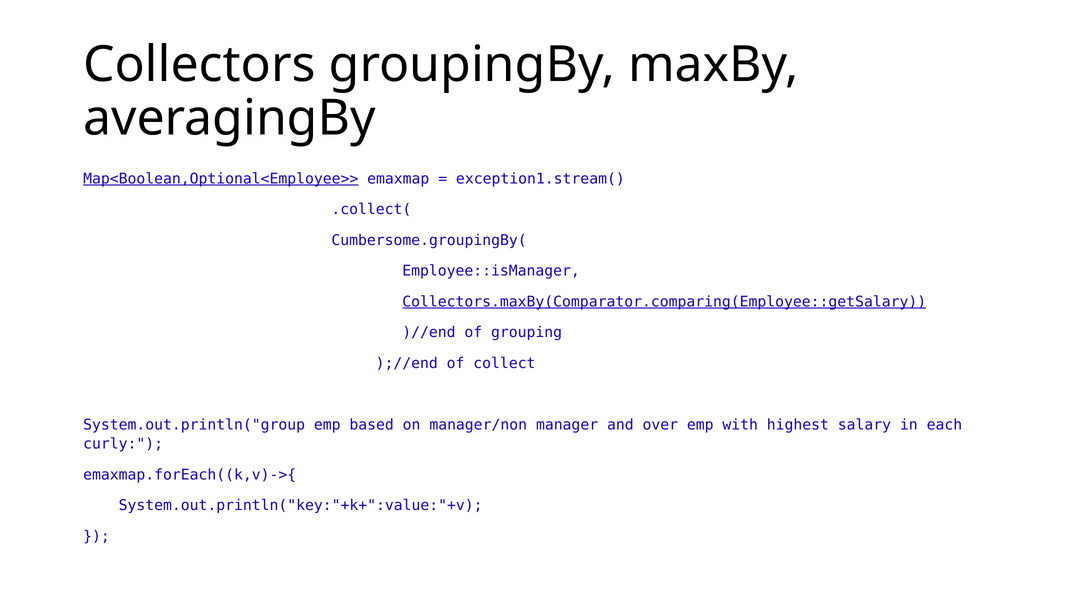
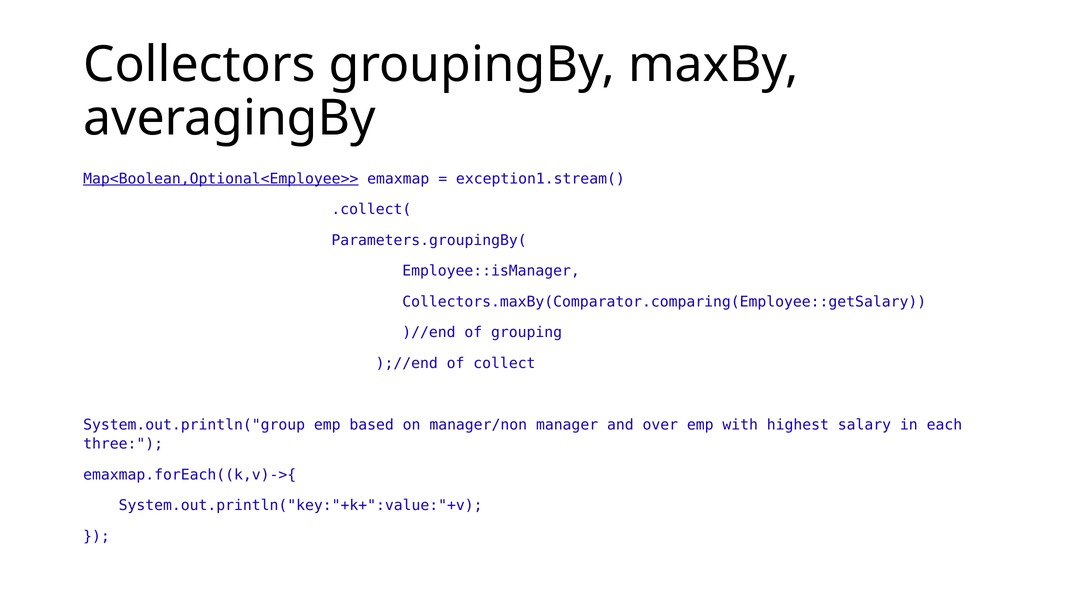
Cumbersome.groupingBy(: Cumbersome.groupingBy( -> Parameters.groupingBy( (429, 241)
Collectors.maxBy(Comparator.comparing(Employee::getSalary underline: present -> none (664, 302)
curly: curly -> three (123, 445)
